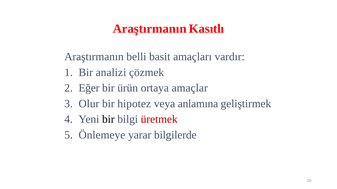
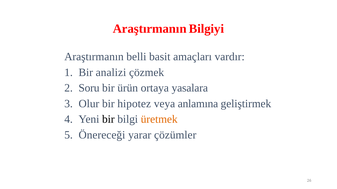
Kasıtlı: Kasıtlı -> Bilgiyi (207, 29)
Eğer: Eğer -> Soru (89, 88)
amaçlar: amaçlar -> yasalara (190, 88)
üretmek colour: red -> orange (159, 120)
Önlemeye: Önlemeye -> Önereceği (102, 135)
bilgilerde: bilgilerde -> çözümler (175, 135)
